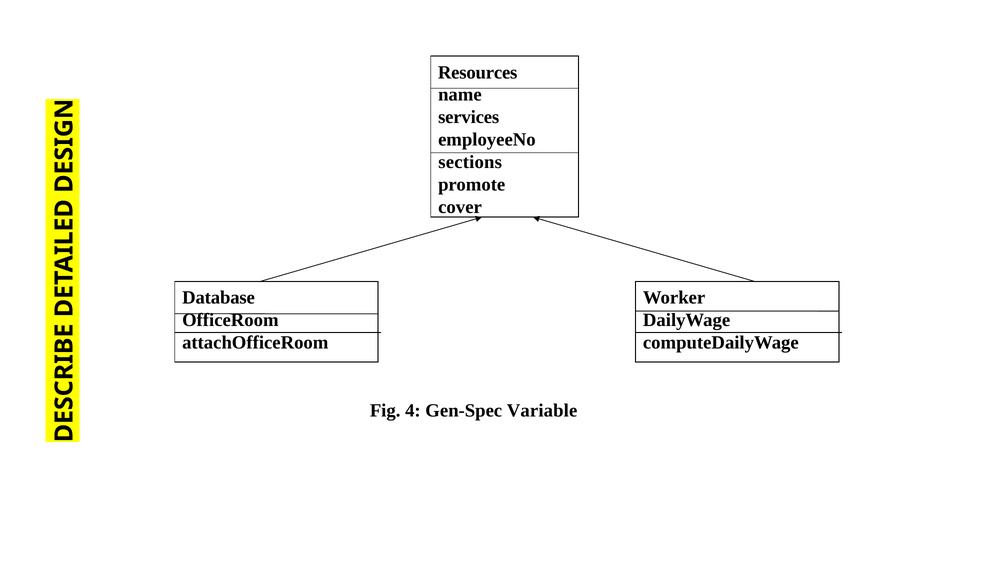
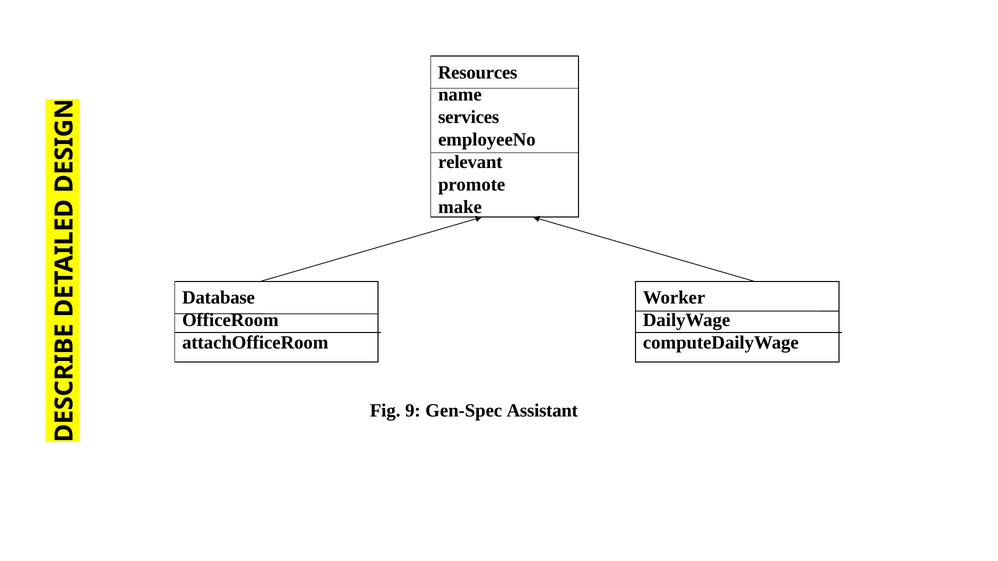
sections: sections -> relevant (470, 162)
cover: cover -> make (460, 207)
4: 4 -> 9 (413, 411)
Variable: Variable -> Assistant (542, 411)
